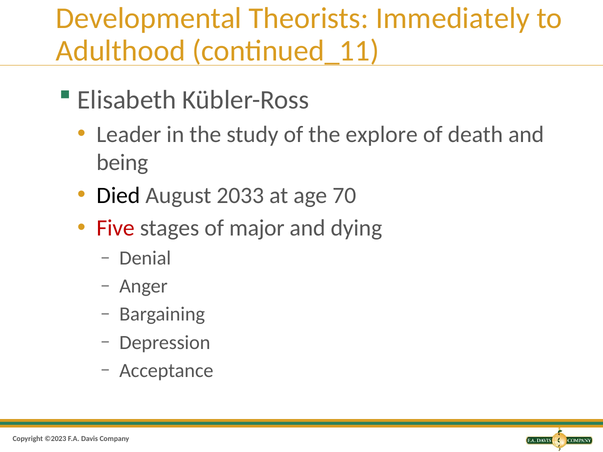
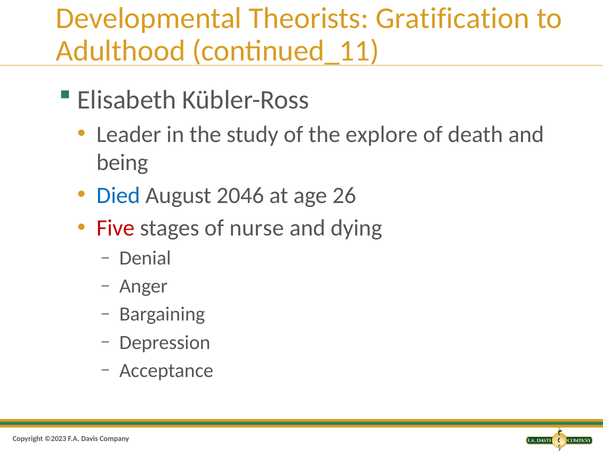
Immediately: Immediately -> Gratification (453, 18)
Died colour: black -> blue (118, 195)
2033: 2033 -> 2046 (240, 195)
70: 70 -> 26 (344, 195)
major: major -> nurse (257, 228)
